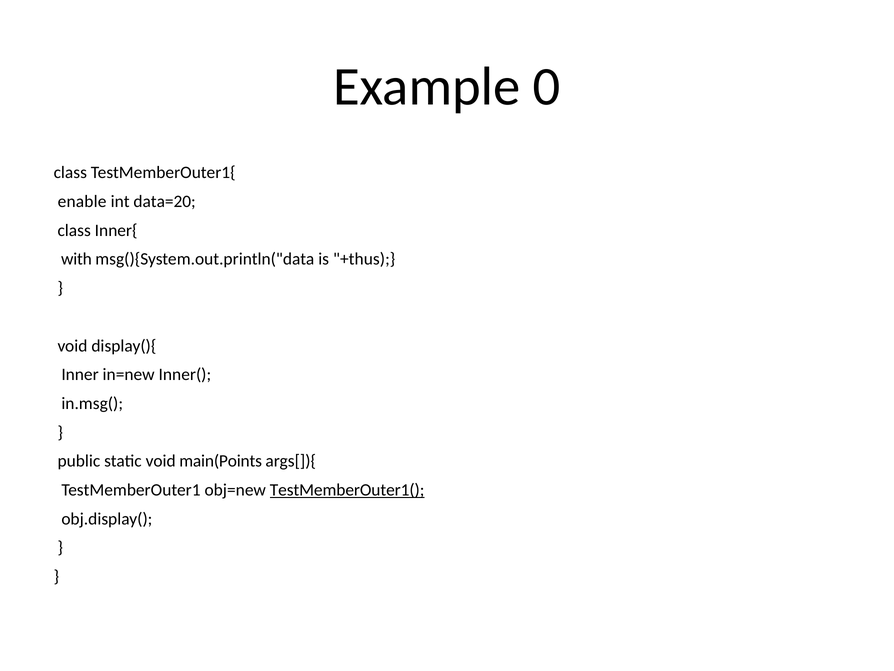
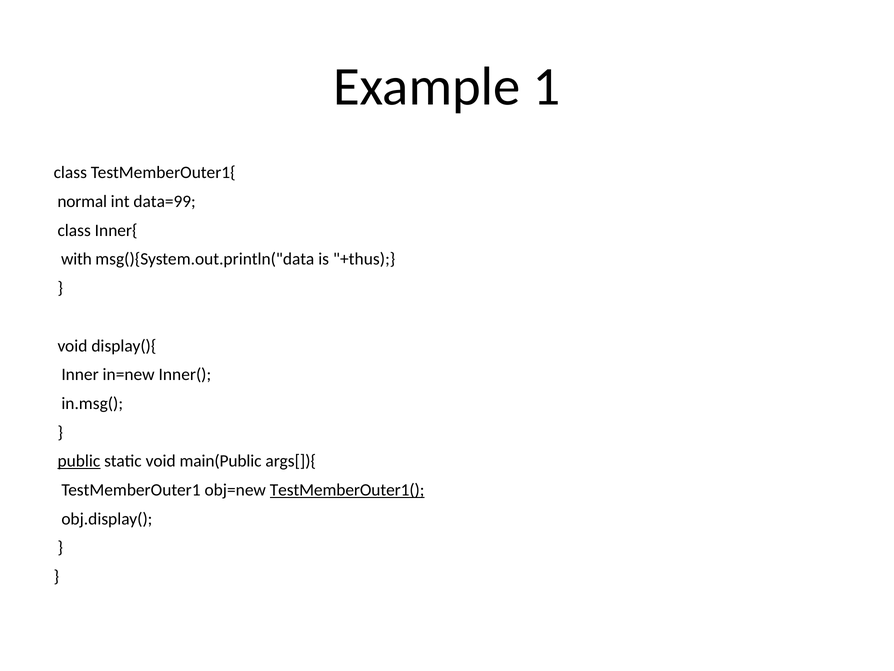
0: 0 -> 1 (547, 87)
enable: enable -> normal (82, 201)
data=20: data=20 -> data=99 (165, 201)
public underline: none -> present (79, 461)
main(Points: main(Points -> main(Public (221, 461)
